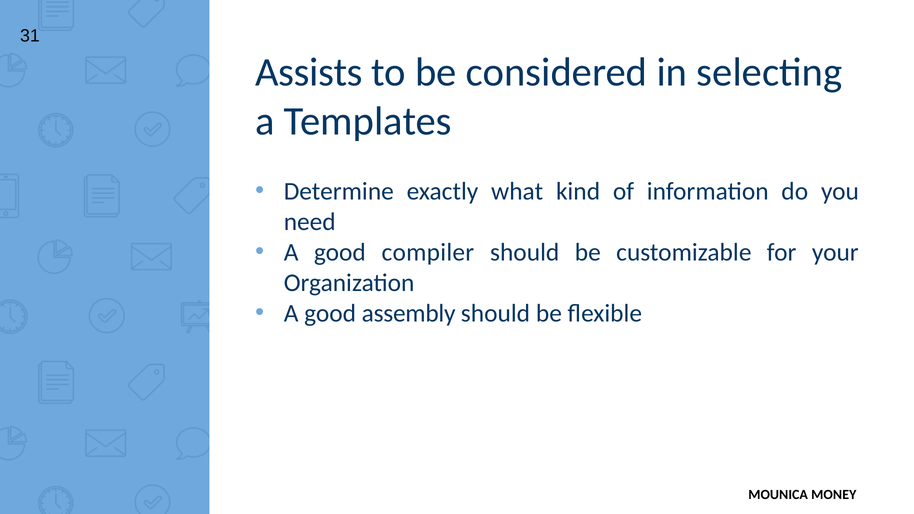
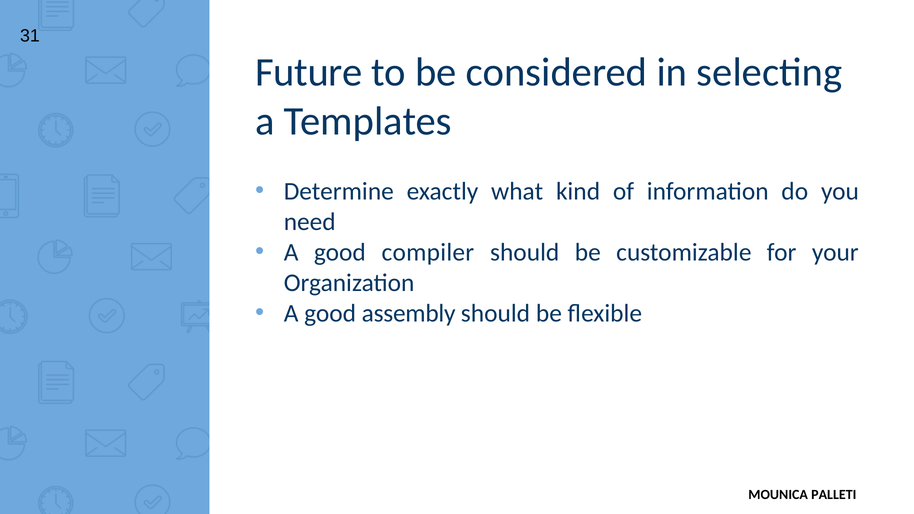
Assists: Assists -> Future (309, 73)
MONEY: MONEY -> PALLETI (834, 495)
